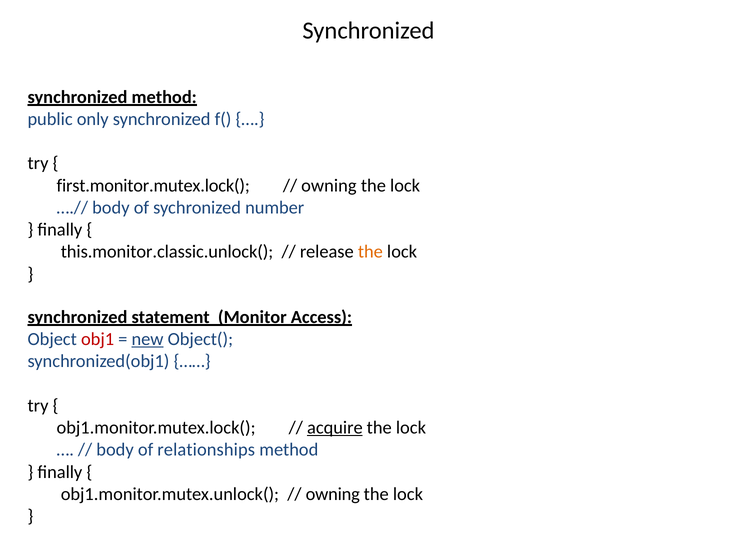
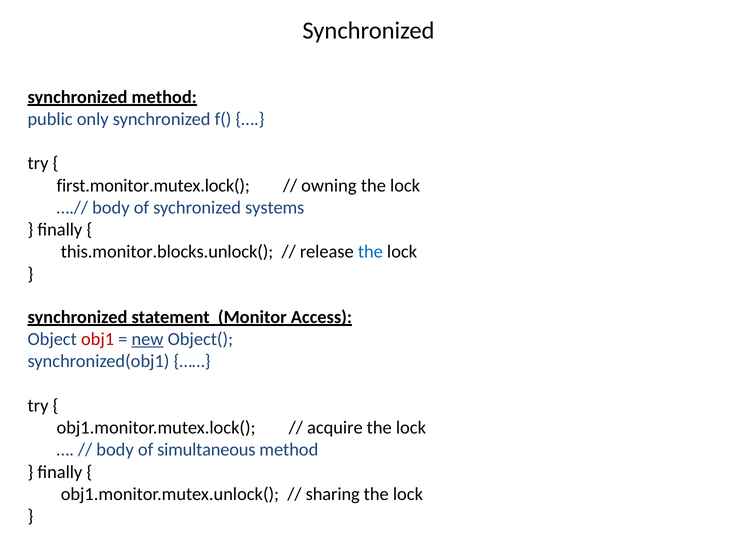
number: number -> systems (275, 208)
this.monitor.classic.unlock(: this.monitor.classic.unlock( -> this.monitor.blocks.unlock( (167, 252)
the colour: orange -> blue (370, 252)
acquire underline: present -> none (335, 428)
relationships: relationships -> simultaneous (206, 450)
owning: owning -> sharing (333, 494)
